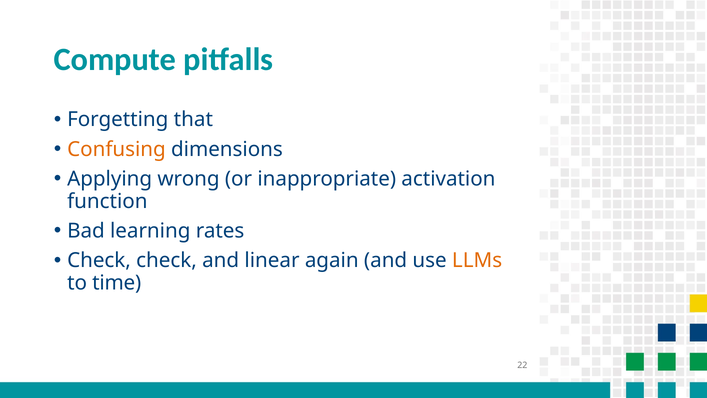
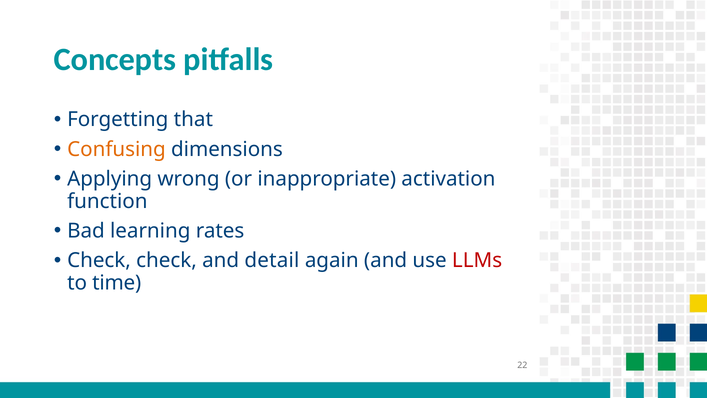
Compute: Compute -> Concepts (115, 59)
linear: linear -> detail (272, 260)
LLMs colour: orange -> red (477, 260)
